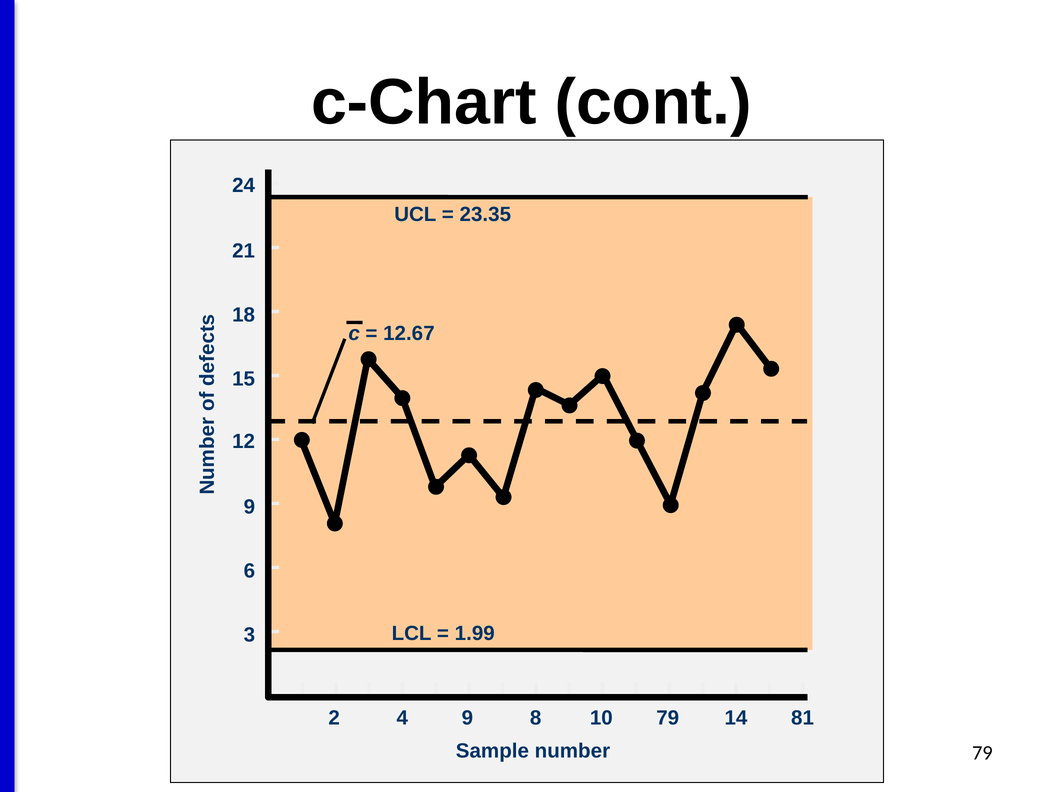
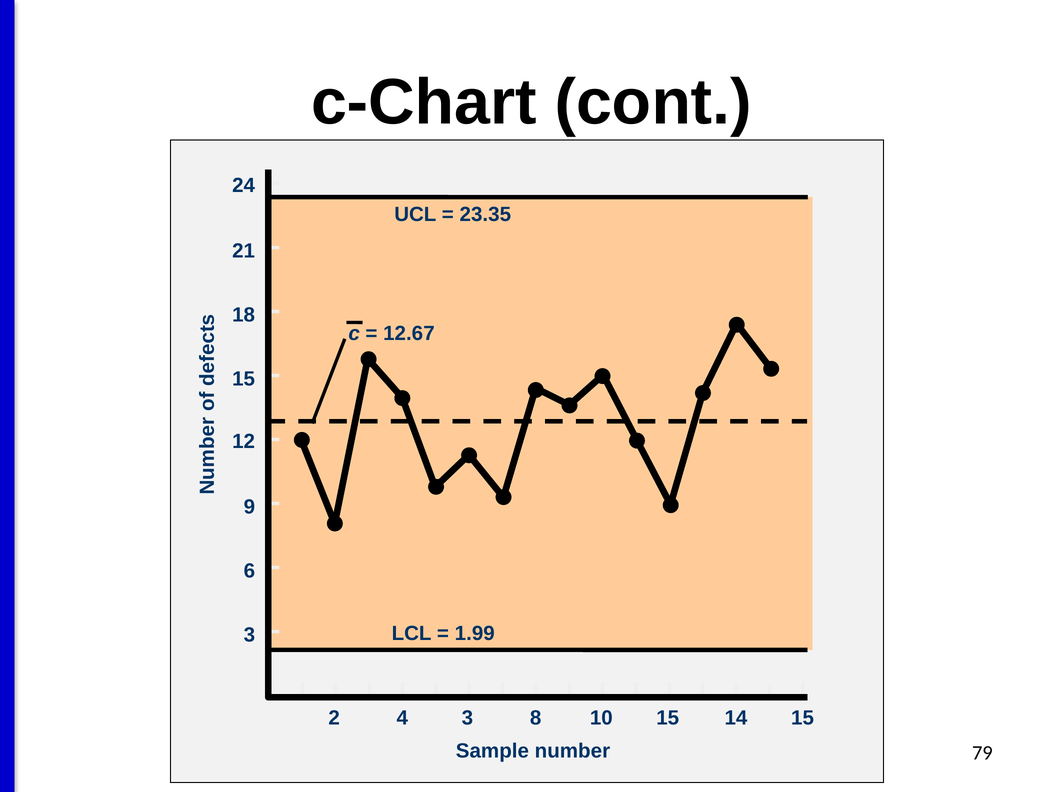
4 9: 9 -> 3 (467, 718)
10 79: 79 -> 15 (668, 718)
14 81: 81 -> 15 (803, 718)
